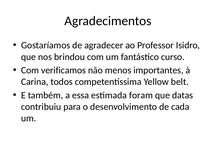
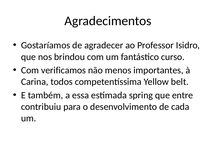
foram: foram -> spring (141, 95)
datas: datas -> entre (183, 95)
